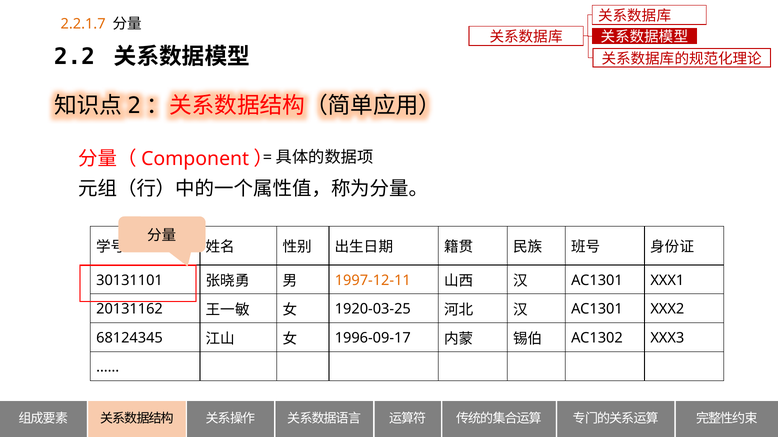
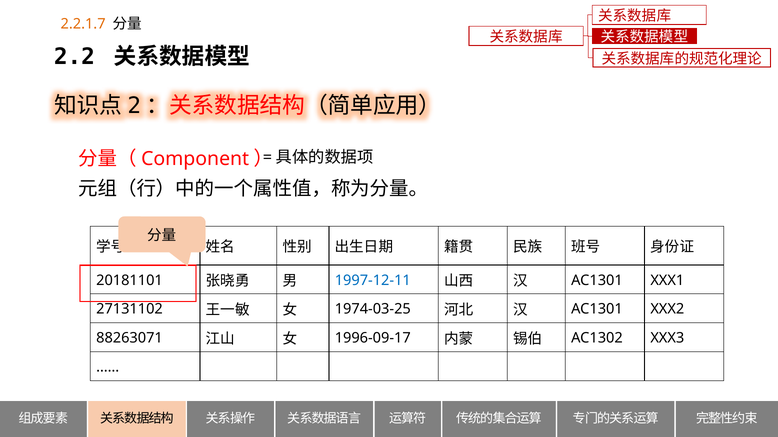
30131101: 30131101 -> 20181101 (129, 281)
1997-12-11 colour: orange -> blue (373, 281)
20131162: 20131162 -> 27131102 (129, 310)
1920-03-25: 1920-03-25 -> 1974-03-25 (373, 310)
68124345: 68124345 -> 88263071 (129, 339)
